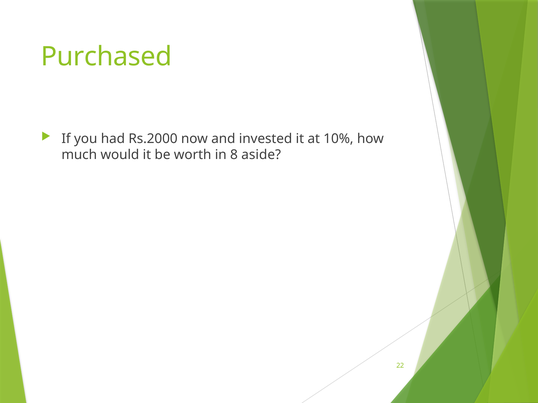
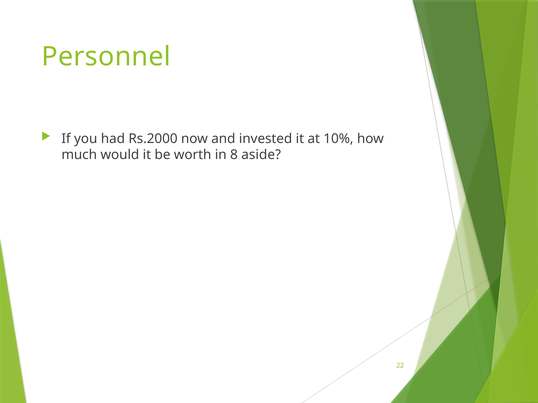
Purchased: Purchased -> Personnel (106, 57)
